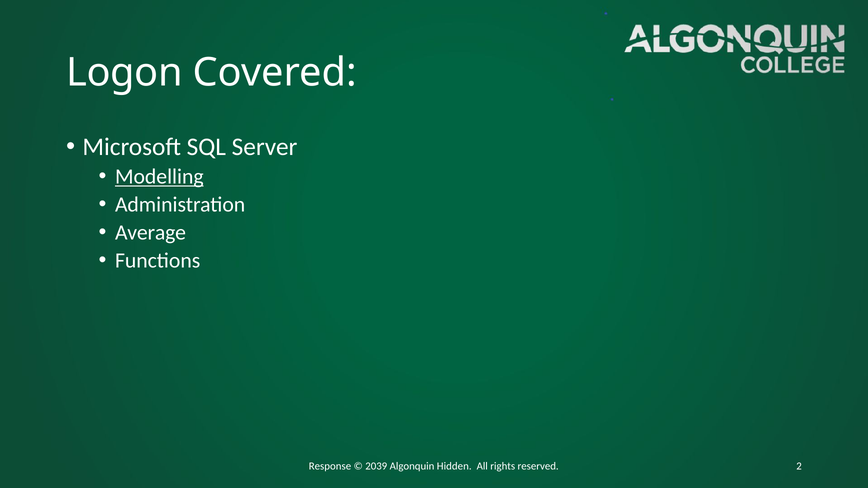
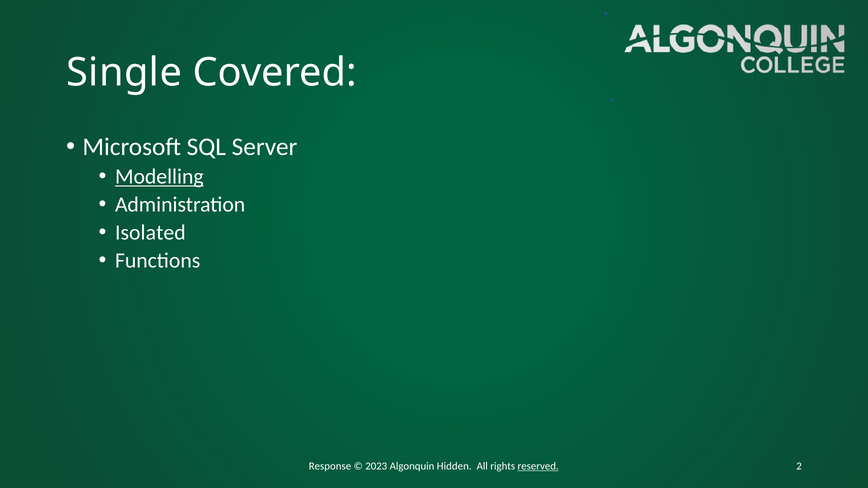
Logon: Logon -> Single (124, 73)
Average: Average -> Isolated (150, 233)
2039: 2039 -> 2023 (376, 466)
reserved underline: none -> present (538, 466)
